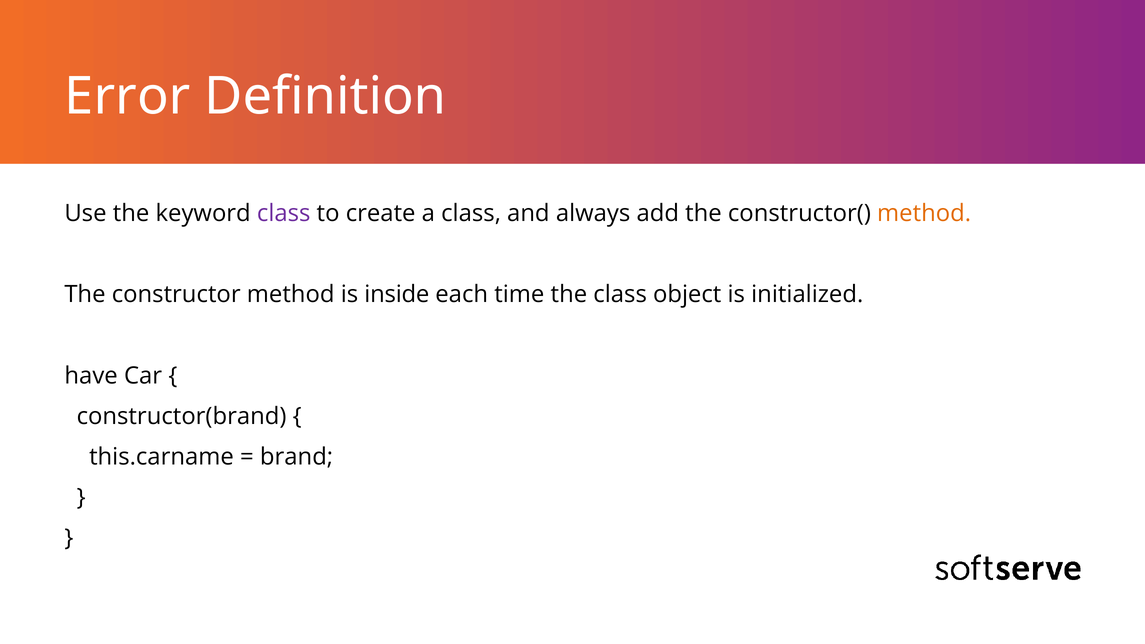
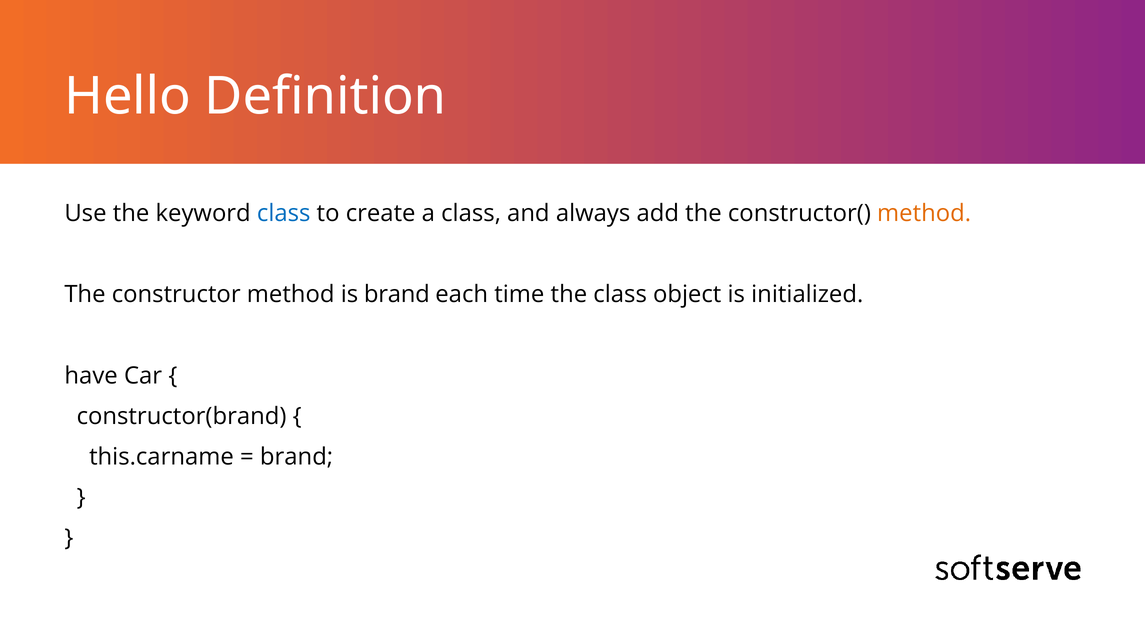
Error: Error -> Hello (128, 97)
class colour: purple -> blue (284, 213)
is inside: inside -> brand (397, 295)
